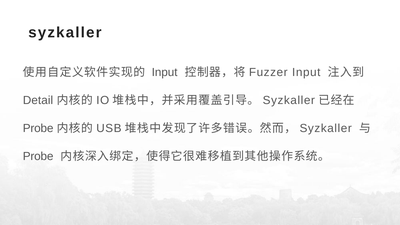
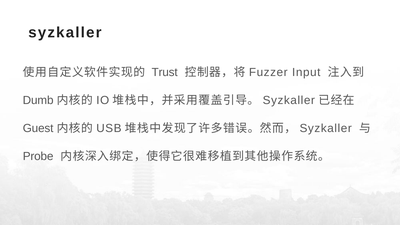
Input: Input -> Trust (165, 72)
Detail: Detail -> Dumb (38, 100)
Probe: Probe -> Guest (38, 128)
